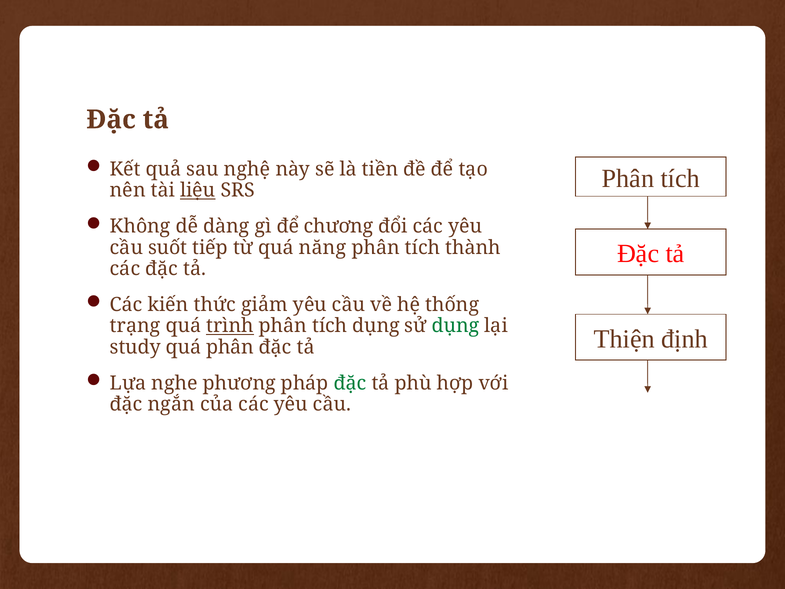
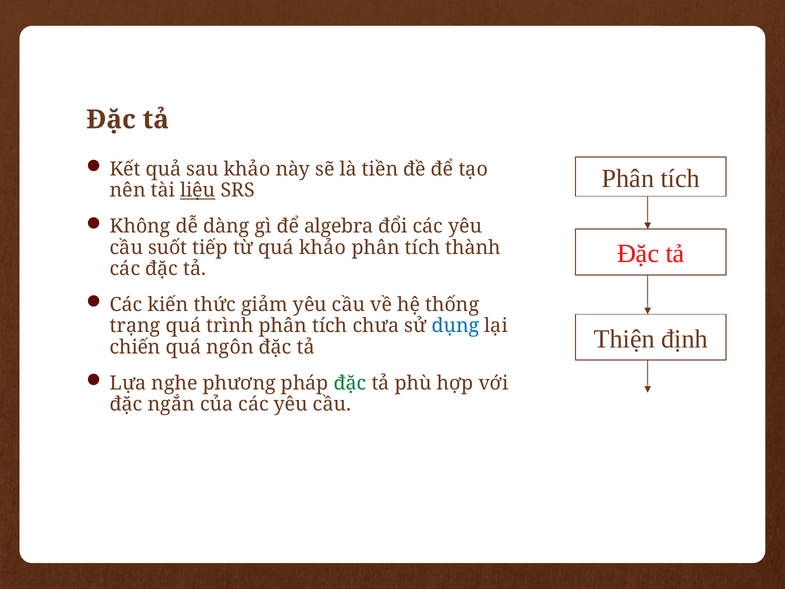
sau nghệ: nghệ -> khảo (247, 169)
chương: chương -> algebra (339, 226)
quá năng: năng -> khảo (323, 248)
trình underline: present -> none (230, 326)
tích dụng: dụng -> chưa (376, 326)
dụng colour: green -> blue (455, 326)
study: study -> chiến (135, 347)
quá phân: phân -> ngôn (230, 347)
